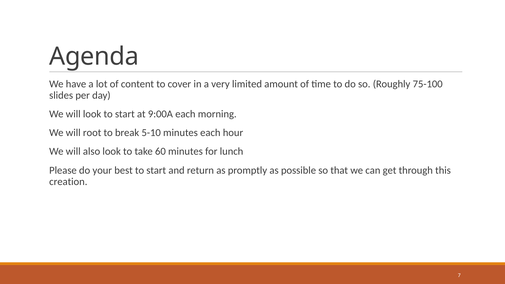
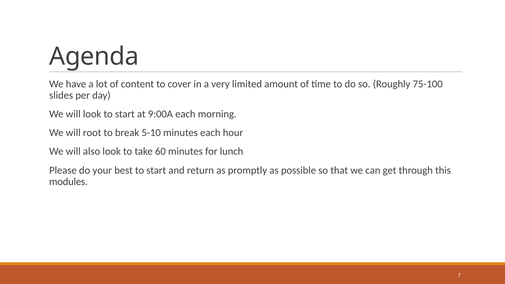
creation: creation -> modules (68, 182)
